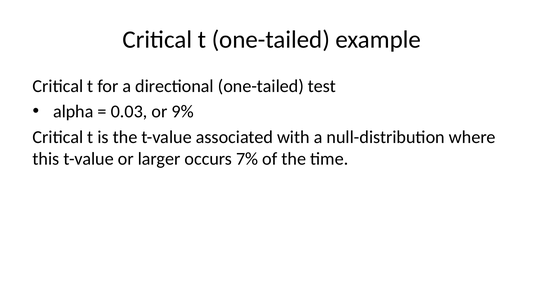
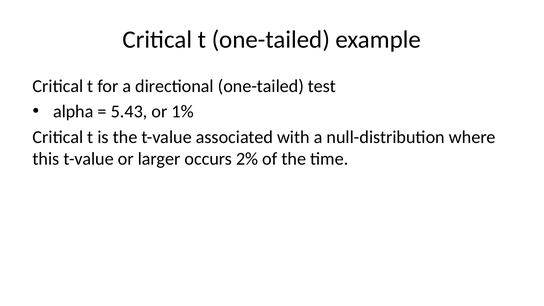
0.03: 0.03 -> 5.43 (129, 112)
9%: 9% -> 1% (183, 112)
7%: 7% -> 2% (247, 159)
